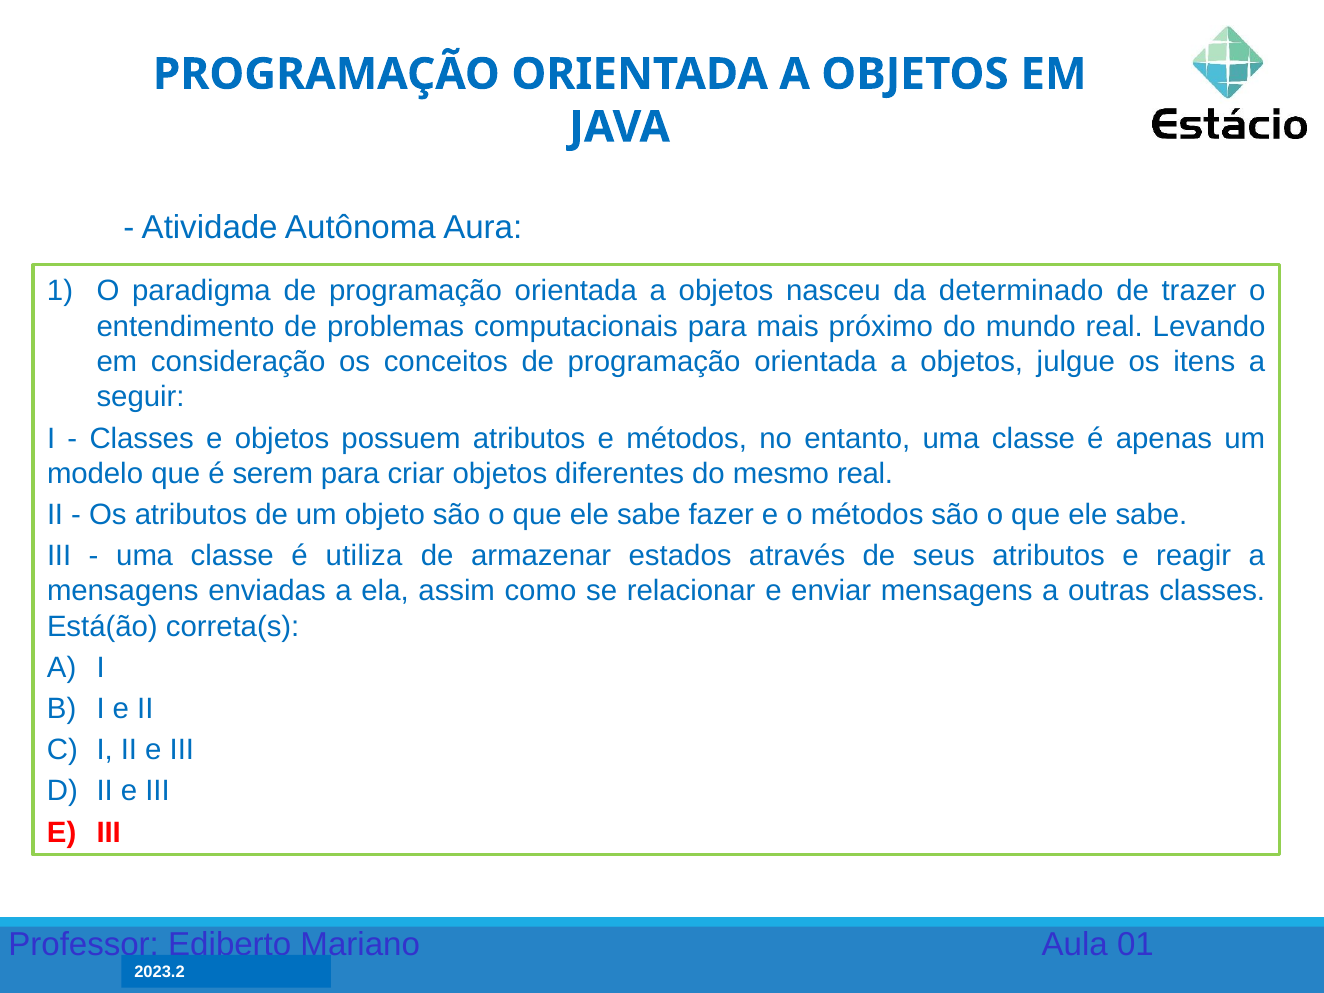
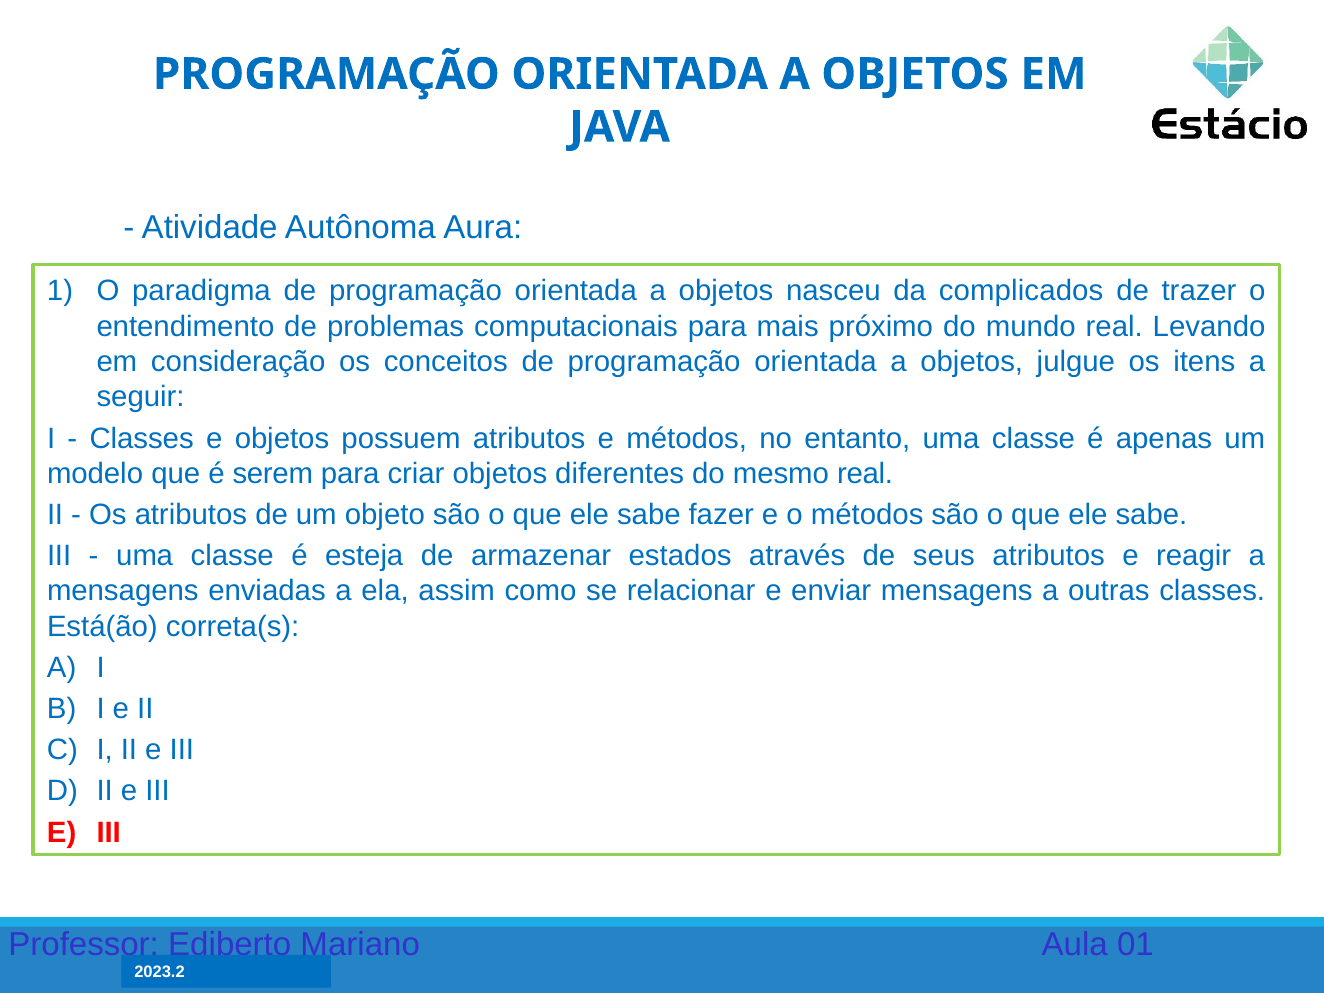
determinado: determinado -> complicados (1021, 291)
utiliza: utiliza -> esteja (364, 556)
